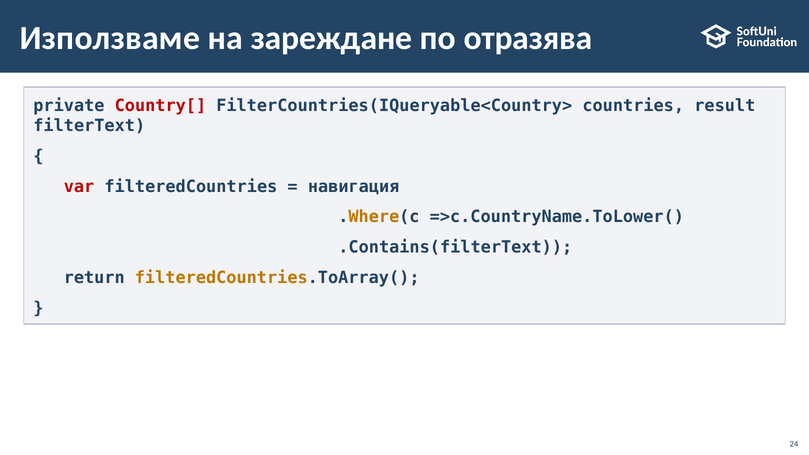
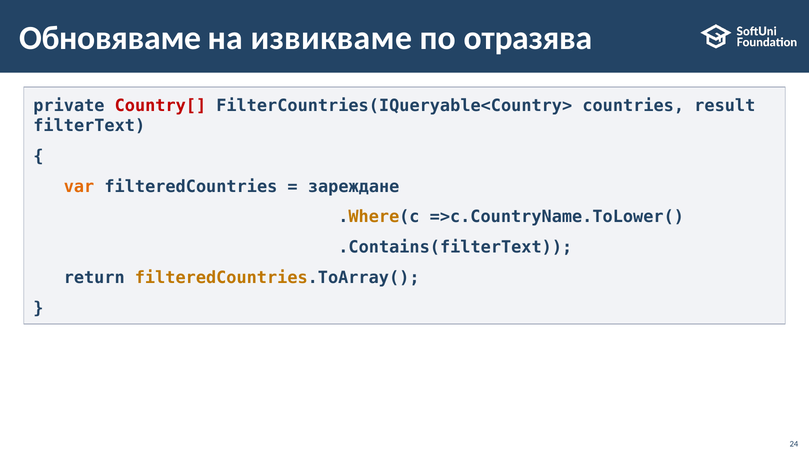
Използваме: Използваме -> Обновяваме (110, 38)
зареждане: зареждане -> извикваме (331, 38)
var colour: red -> orange (79, 187)
навигация: навигация -> зареждане (354, 187)
